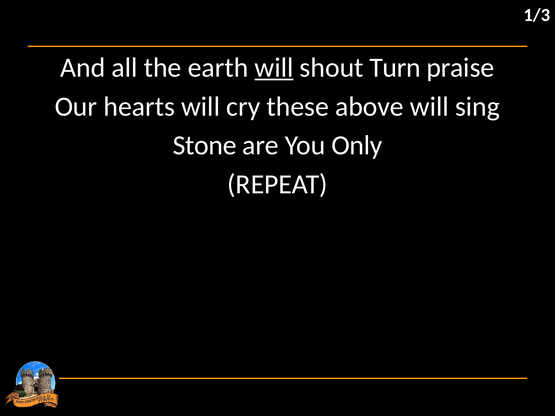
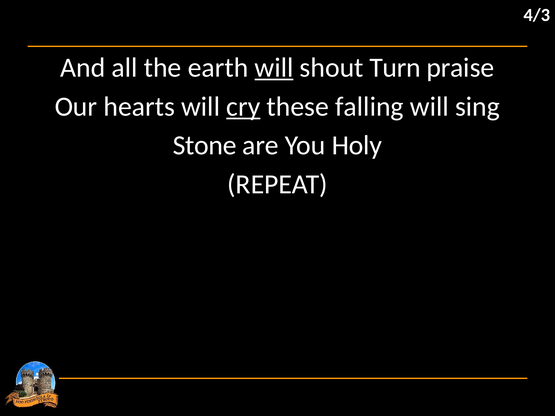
1/3: 1/3 -> 4/3 (537, 15)
cry underline: none -> present (243, 107)
above: above -> falling (369, 107)
Only: Only -> Holy (357, 145)
